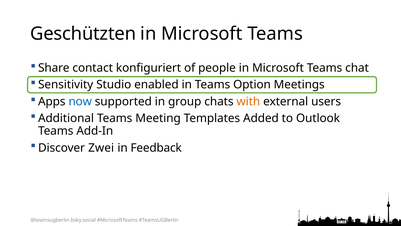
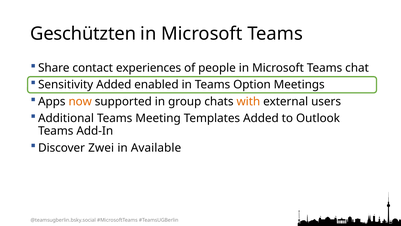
konfiguriert: konfiguriert -> experiences (149, 68)
Sensitivity Studio: Studio -> Added (114, 85)
now colour: blue -> orange (80, 101)
Feedback: Feedback -> Available (156, 148)
